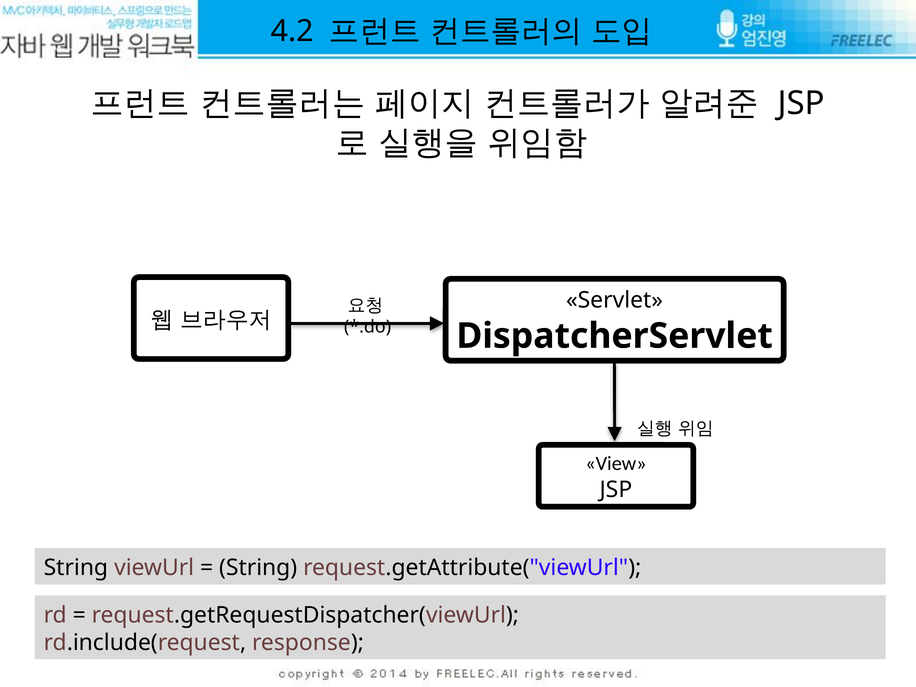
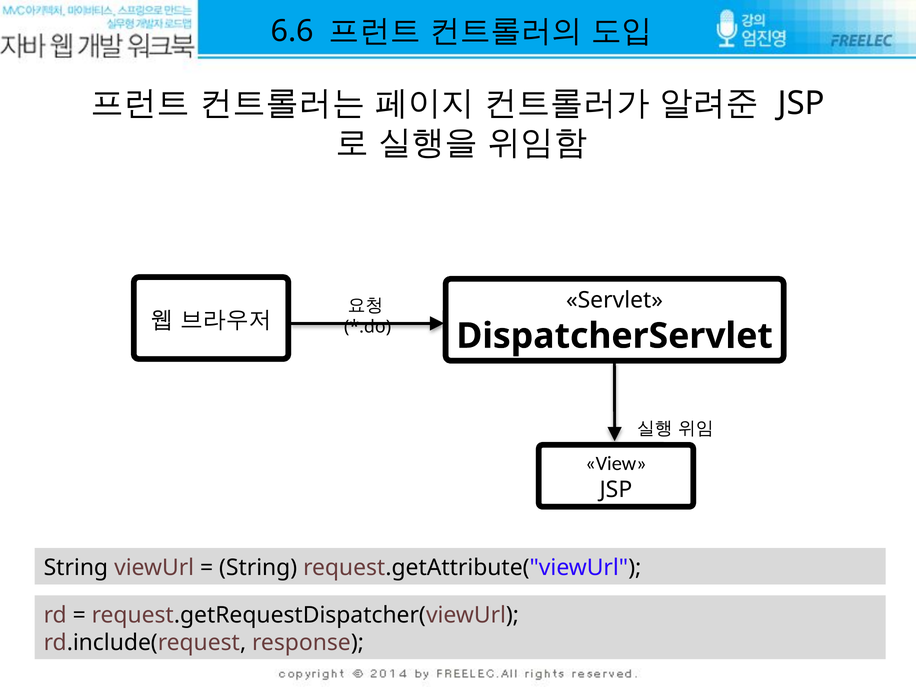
4.2: 4.2 -> 6.6 (292, 31)
